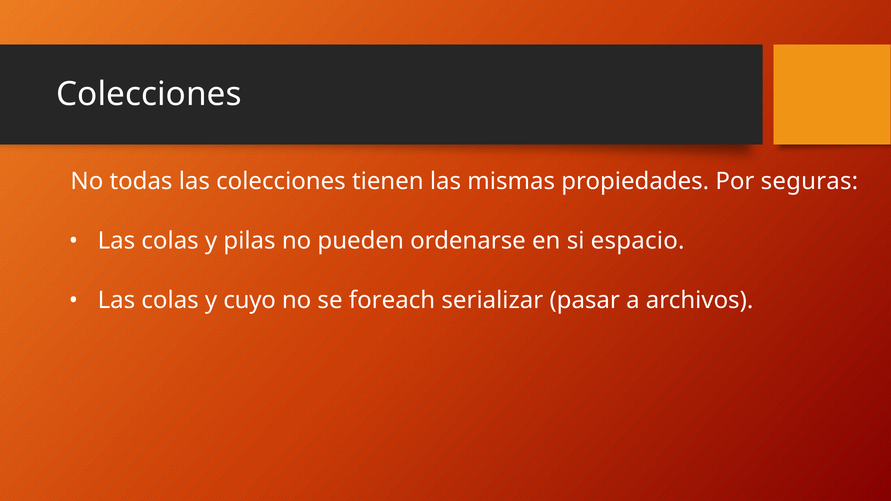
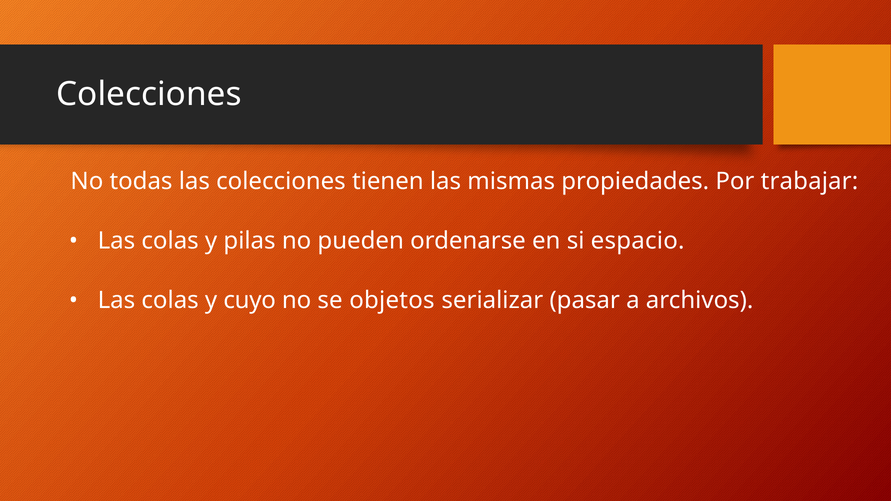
seguras: seguras -> trabajar (809, 182)
foreach: foreach -> objetos (392, 301)
